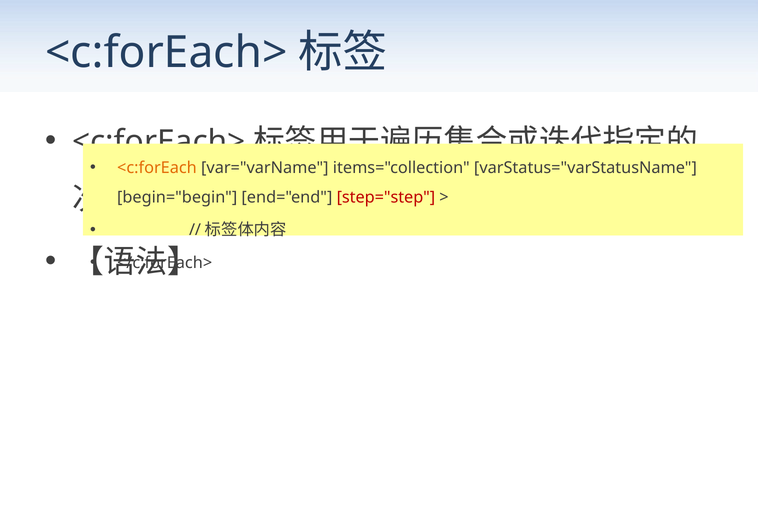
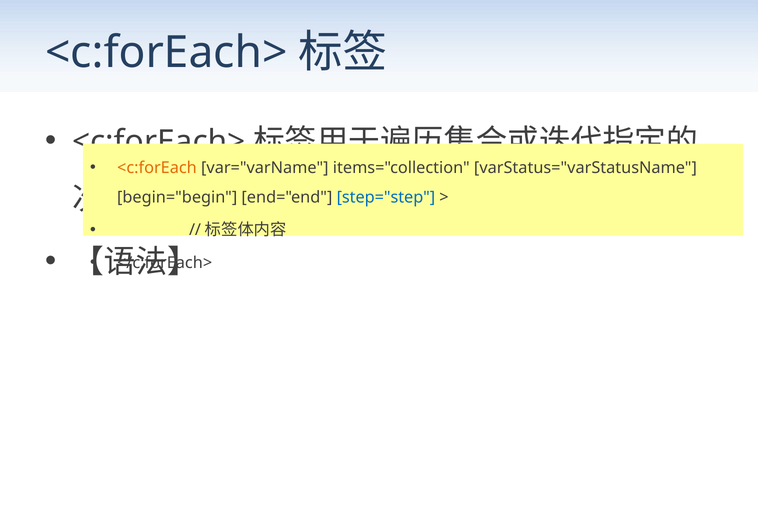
step="step colour: red -> blue (386, 197)
